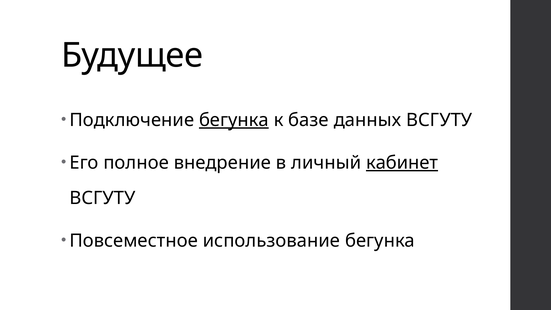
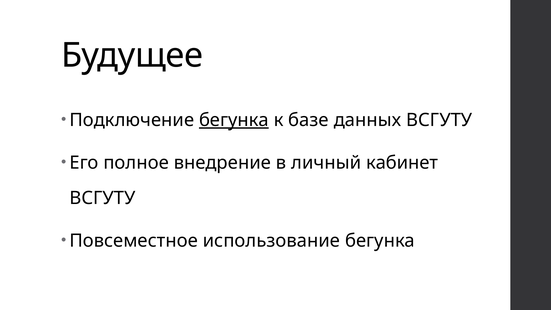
кабинет underline: present -> none (402, 163)
